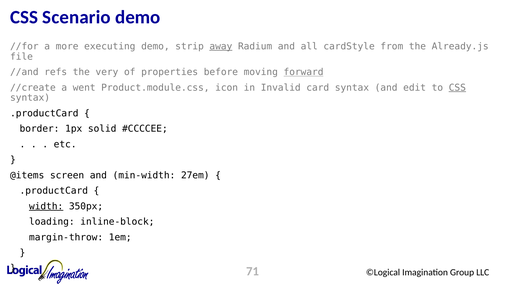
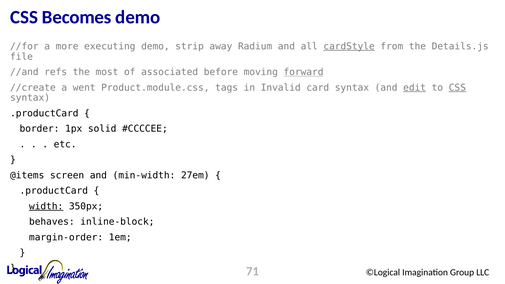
Scenario: Scenario -> Becomes (77, 17)
away underline: present -> none (221, 46)
cardStyle underline: none -> present (349, 46)
Already.js: Already.js -> Details.js (460, 46)
very: very -> most (107, 72)
properties: properties -> associated (170, 72)
icon: icon -> tags (227, 88)
edit underline: none -> present (415, 88)
loading: loading -> behaves (52, 222)
margin-throw: margin-throw -> margin-order (66, 237)
